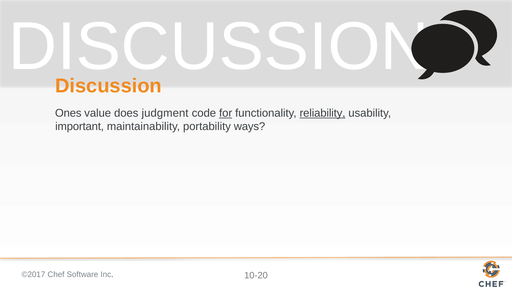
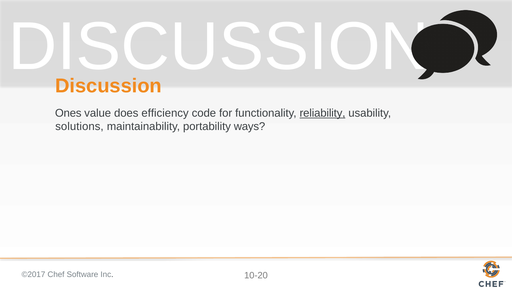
judgment: judgment -> efficiency (165, 113)
for underline: present -> none (226, 113)
important: important -> solutions (79, 127)
